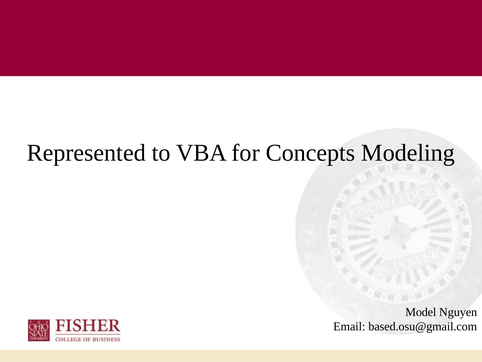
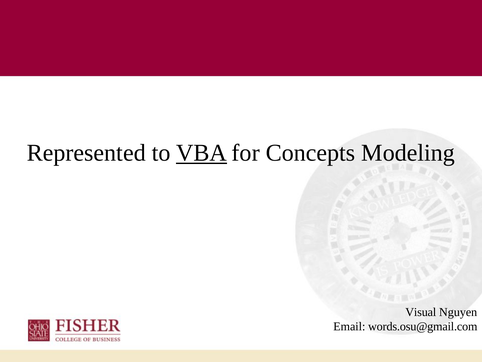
VBA underline: none -> present (201, 153)
Model: Model -> Visual (421, 312)
based.osu@gmail.com: based.osu@gmail.com -> words.osu@gmail.com (423, 326)
